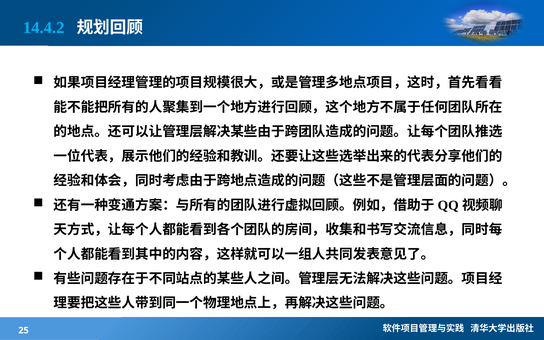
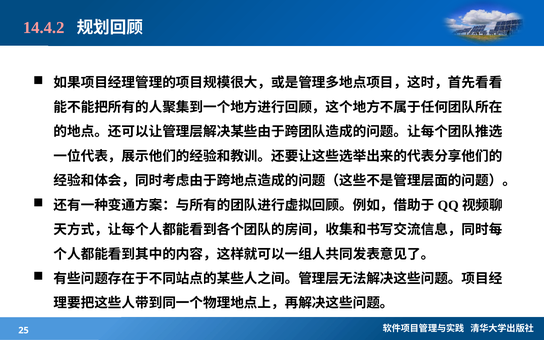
14.4.2 colour: light blue -> pink (44, 28)
